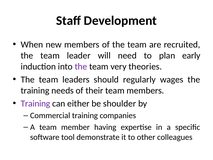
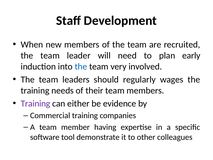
the colour: purple -> blue (81, 67)
theories: theories -> involved (145, 67)
shoulder: shoulder -> evidence (120, 103)
